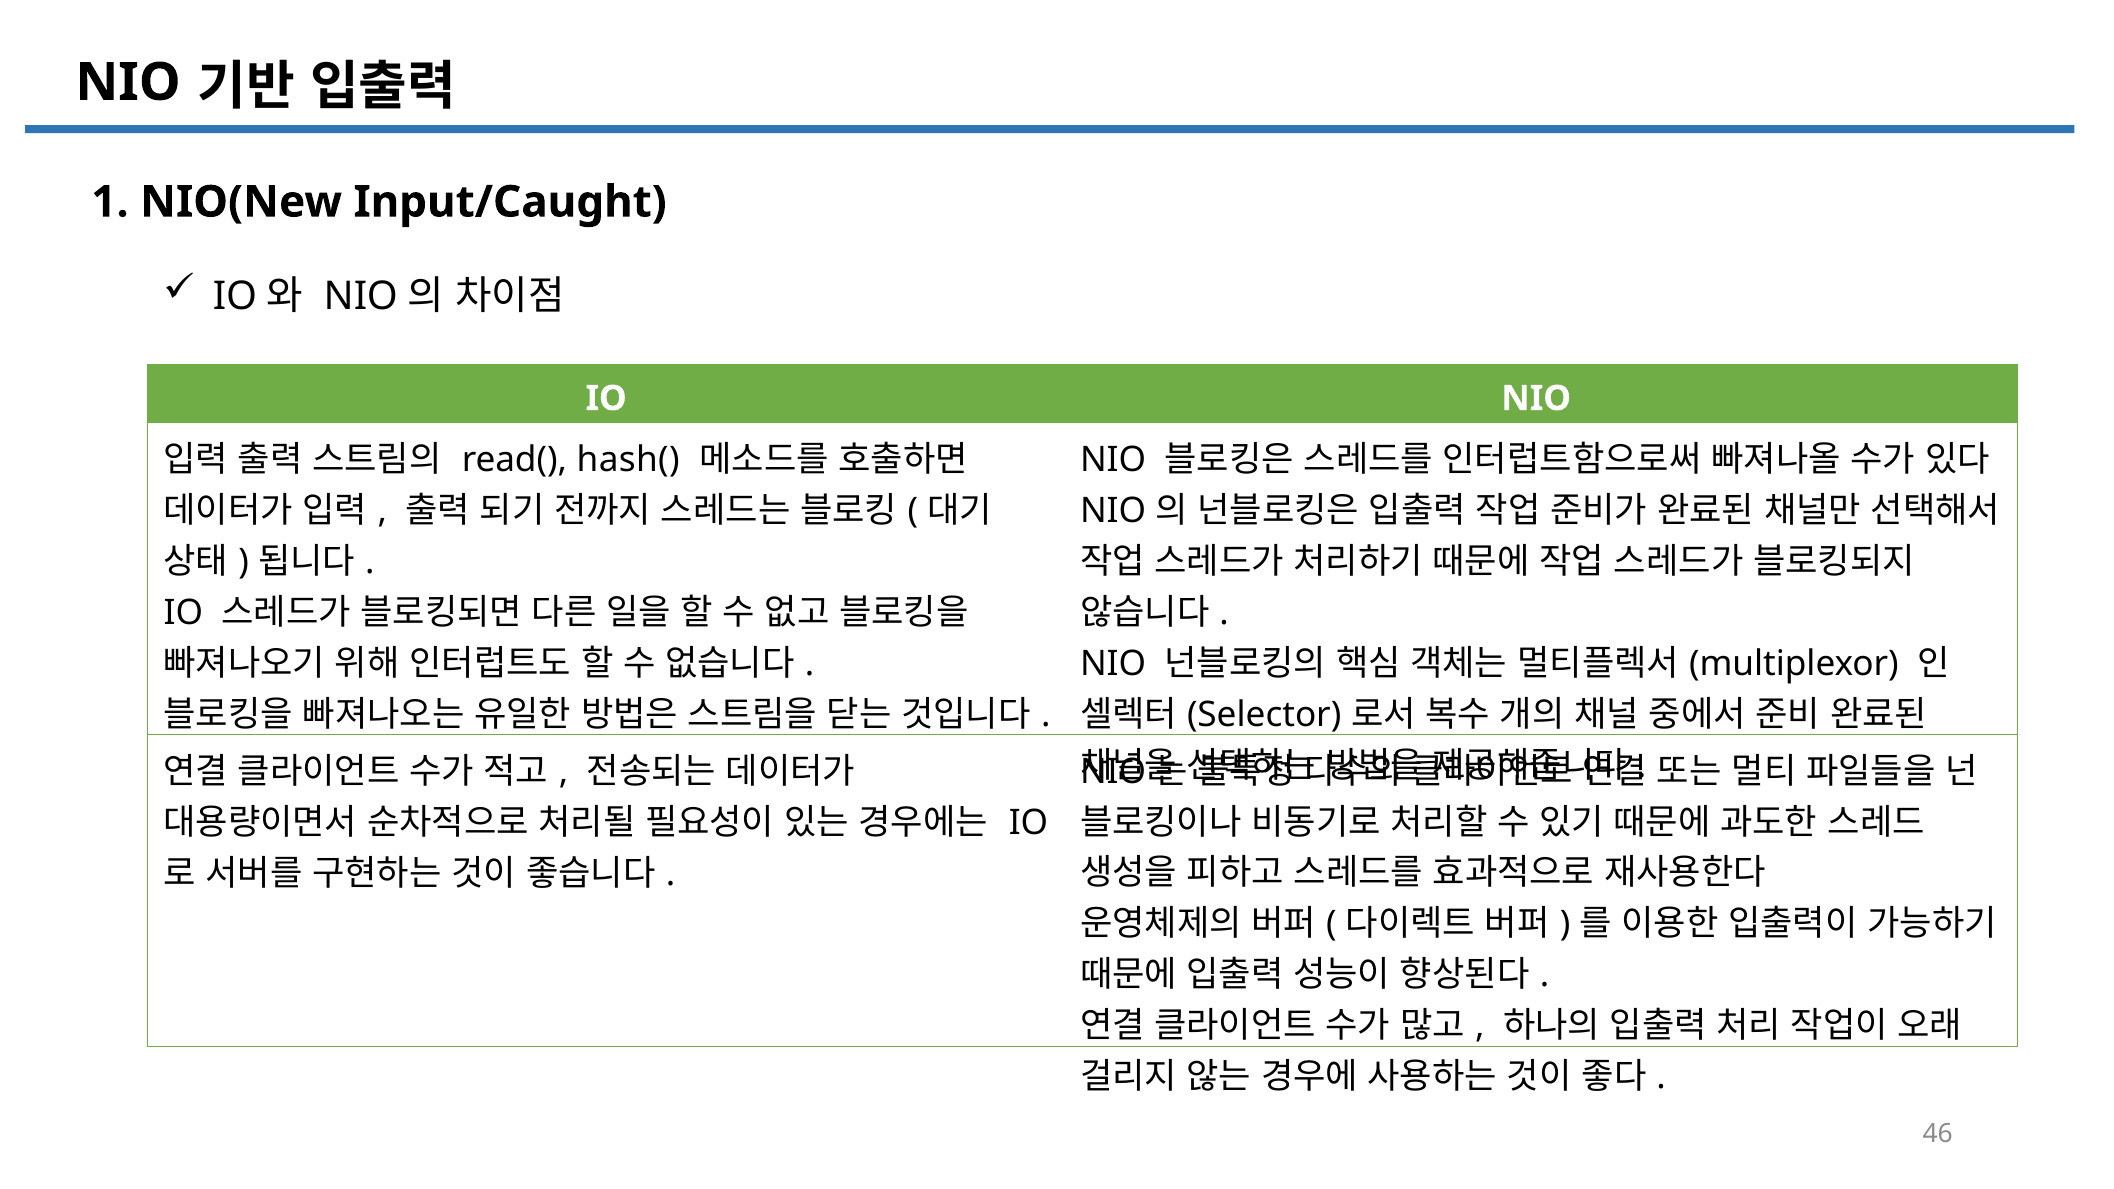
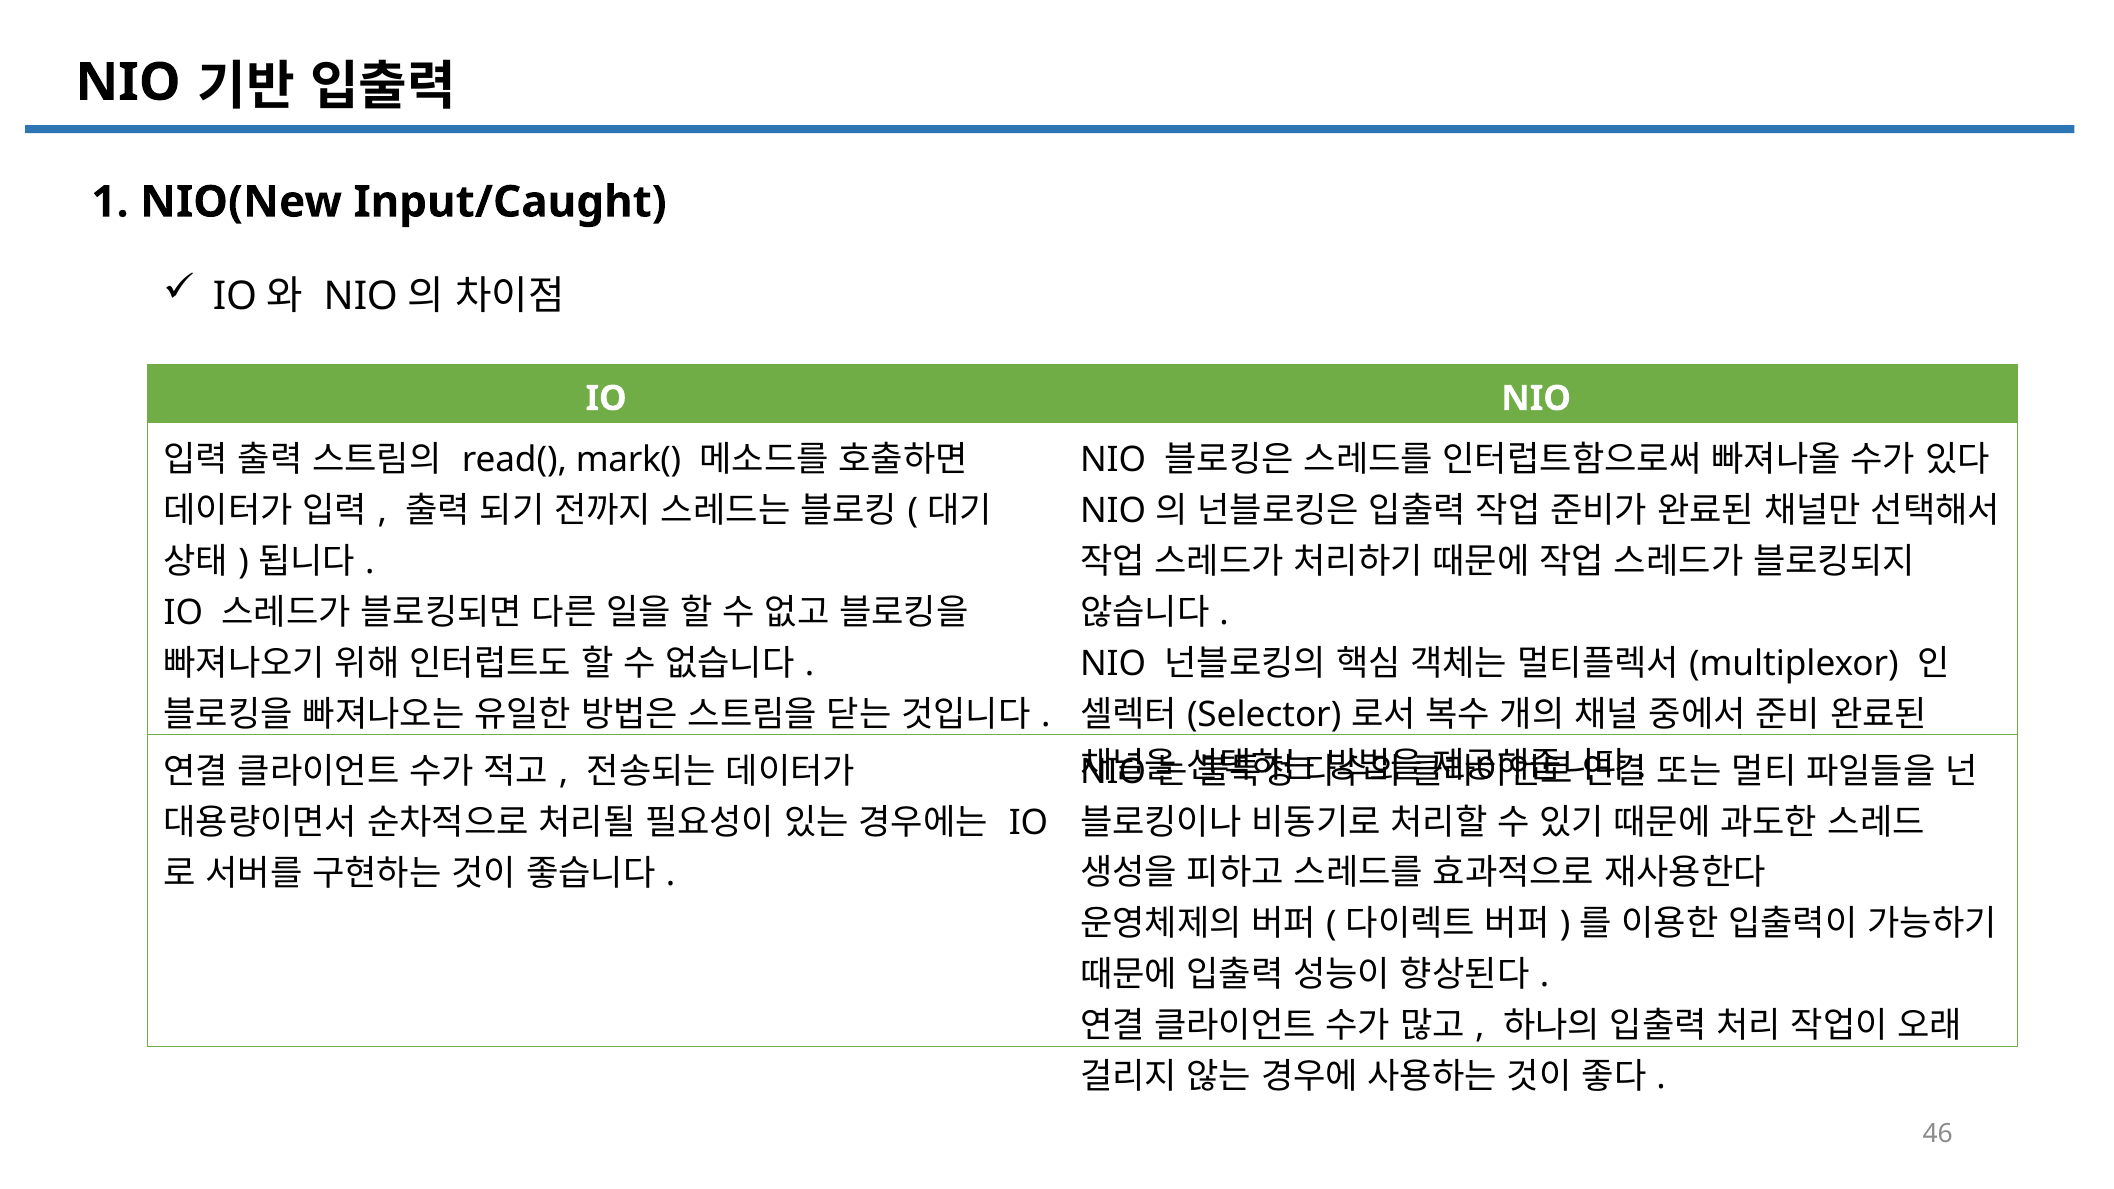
hash(: hash( -> mark( (629, 460)
